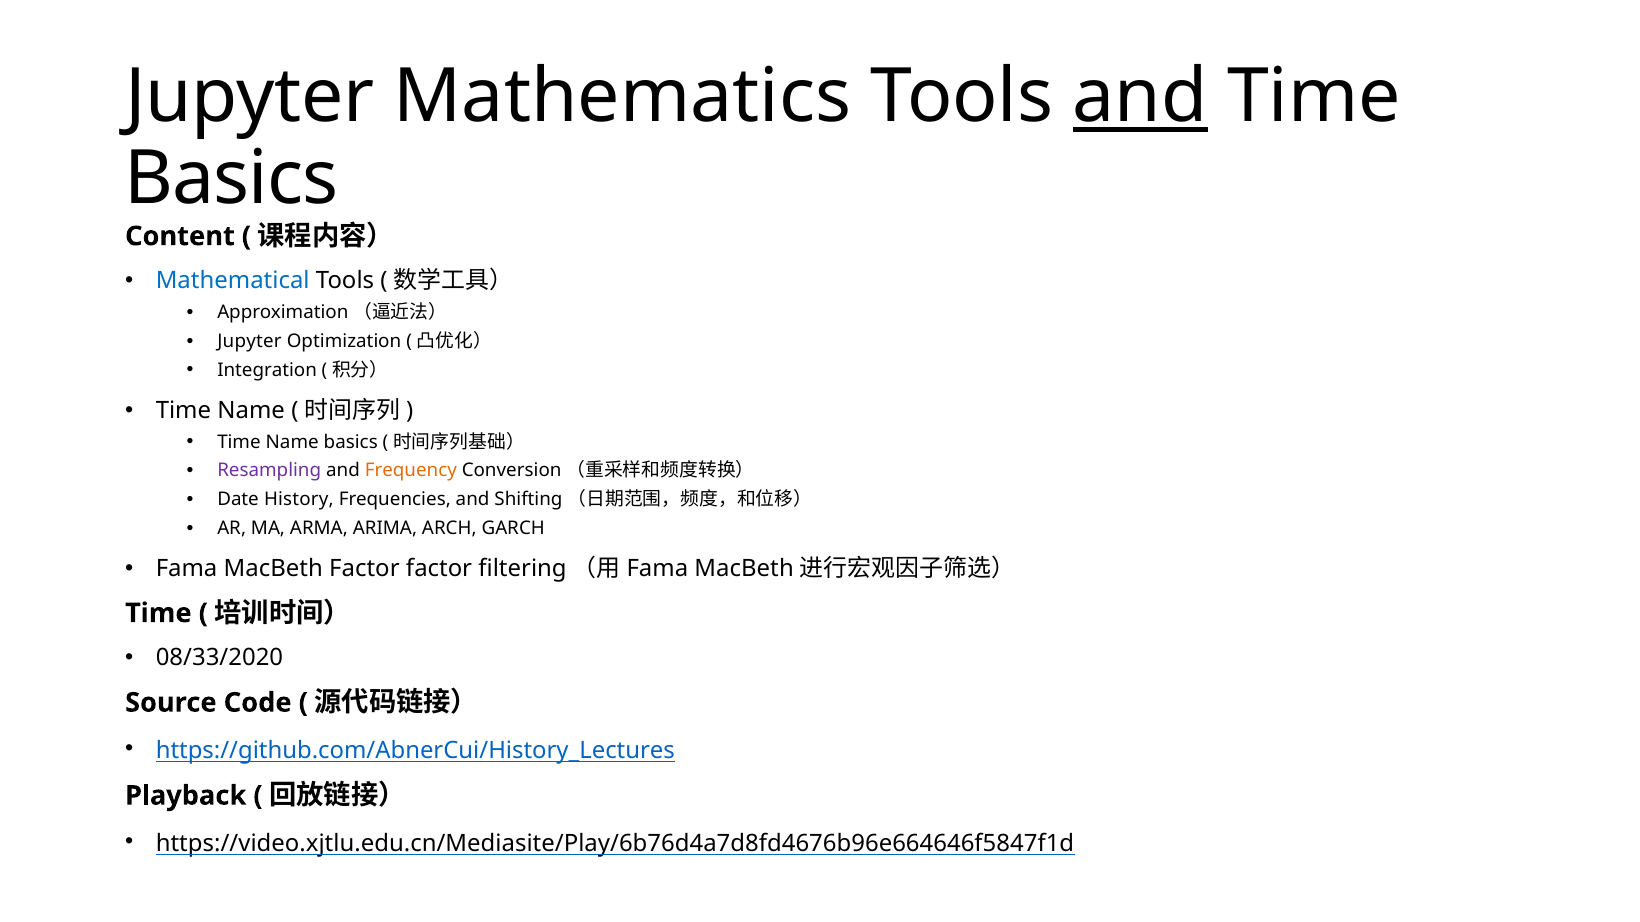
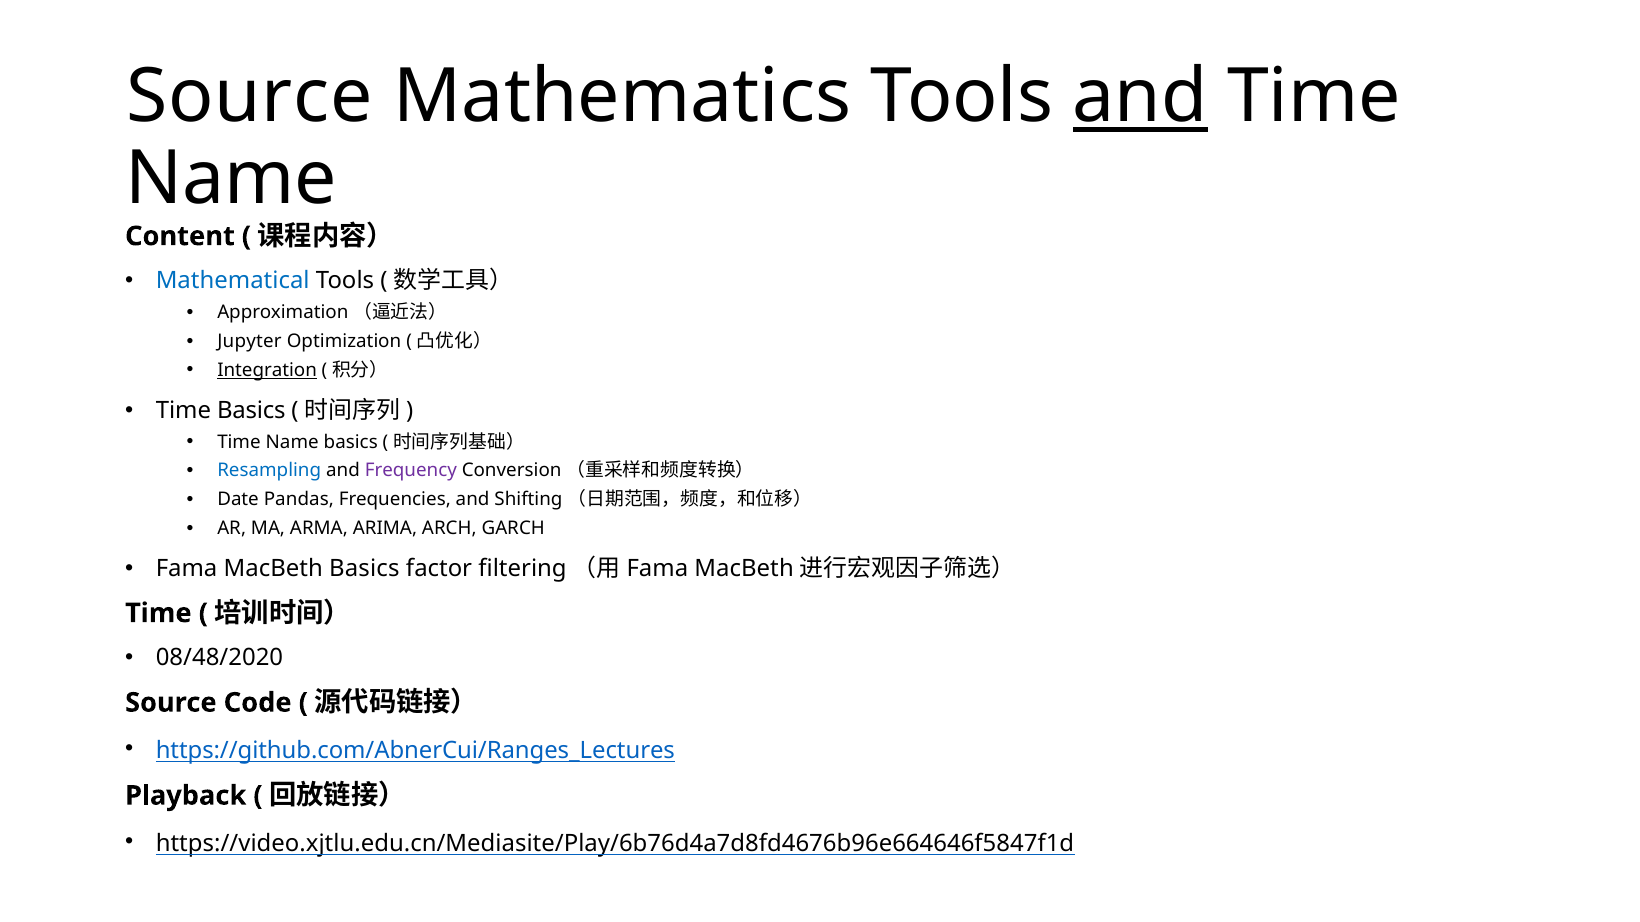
Jupyter: Jupyter -> Source (249, 97)
Basics: Basics -> Name (231, 178)
Integration underline: none -> present (267, 370)
Name: Name -> Basics (251, 411)
Resampling colour: purple -> blue (269, 471)
Frequency colour: orange -> purple (411, 471)
History: History -> Pandas (299, 500)
MacBeth Factor: Factor -> Basics (364, 569)
08/33/2020: 08/33/2020 -> 08/48/2020 (219, 658)
https://github.com/AbnerCui/History_Lectures: https://github.com/AbnerCui/History_Lectures -> https://github.com/AbnerCui/Ranges_Lectures (415, 751)
